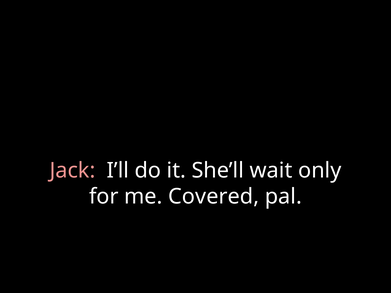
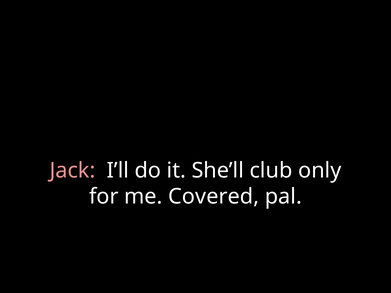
wait: wait -> club (271, 171)
